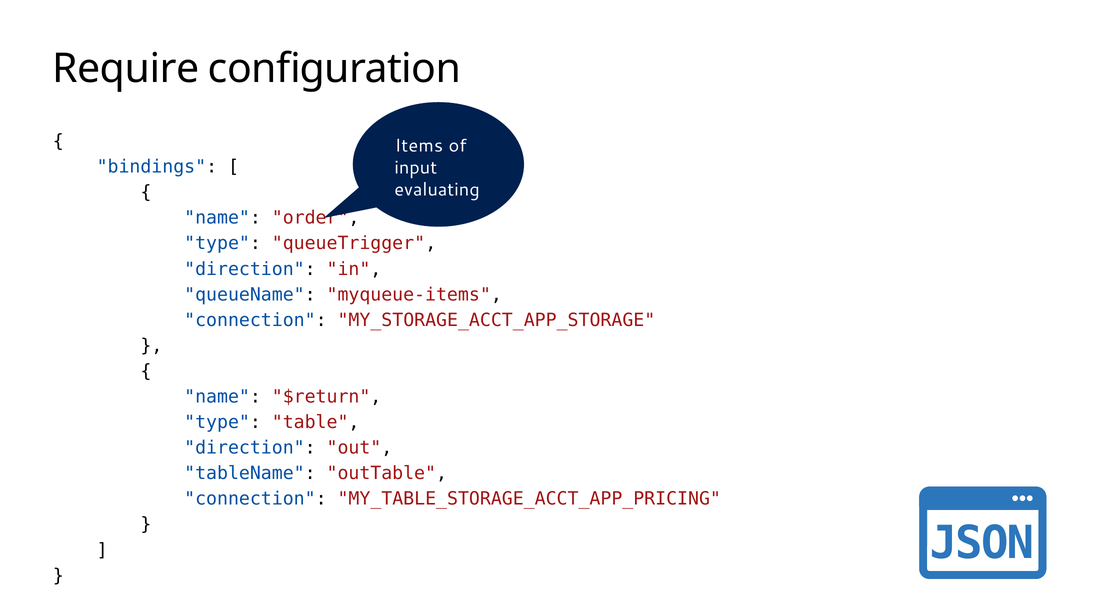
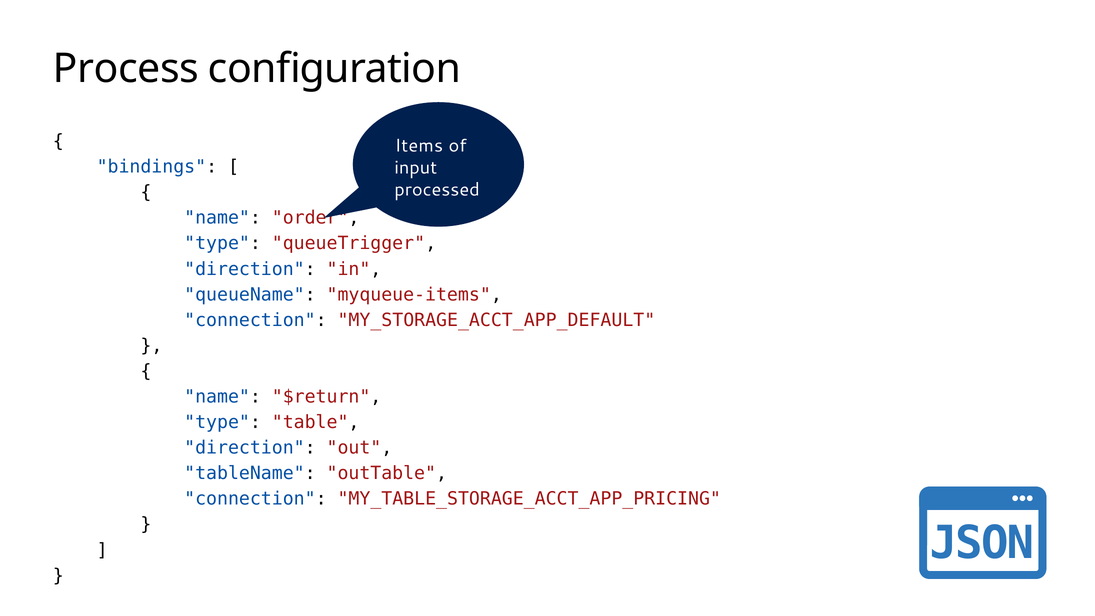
Require: Require -> Process (126, 69)
evaluating: evaluating -> processed (437, 189)
MY_STORAGE_ACCT_APP_STORAGE: MY_STORAGE_ACCT_APP_STORAGE -> MY_STORAGE_ACCT_APP_DEFAULT (496, 320)
